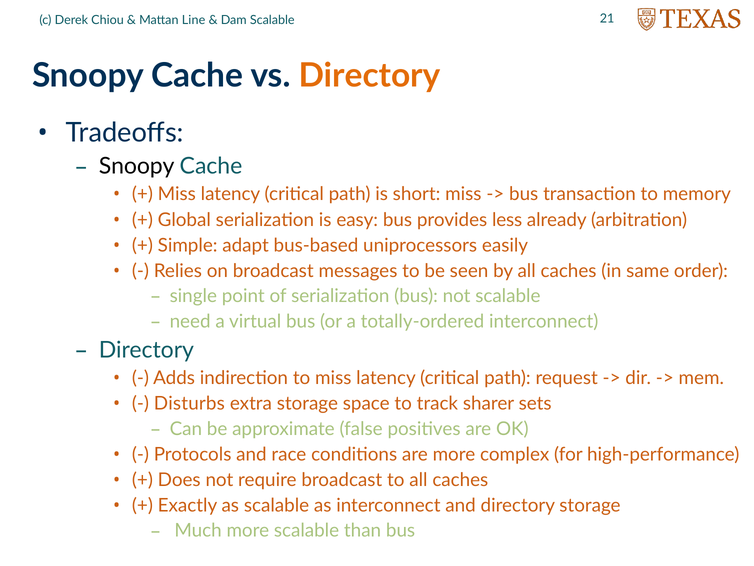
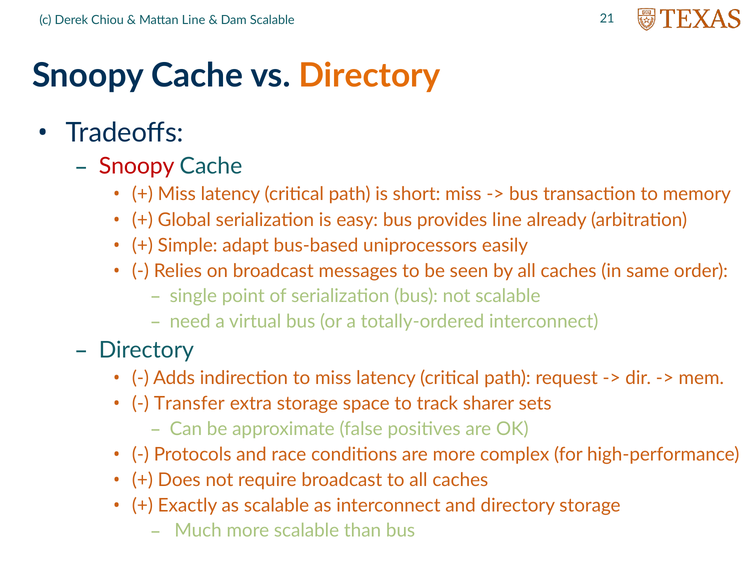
Snoopy colour: black -> red (137, 166)
provides less: less -> line (507, 220)
Disturbs: Disturbs -> Transfer (189, 403)
